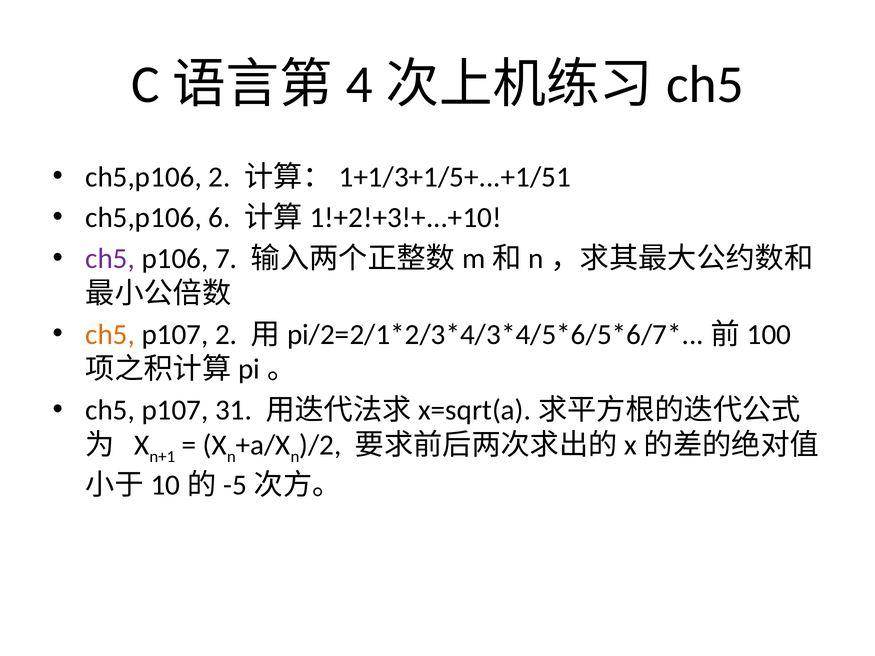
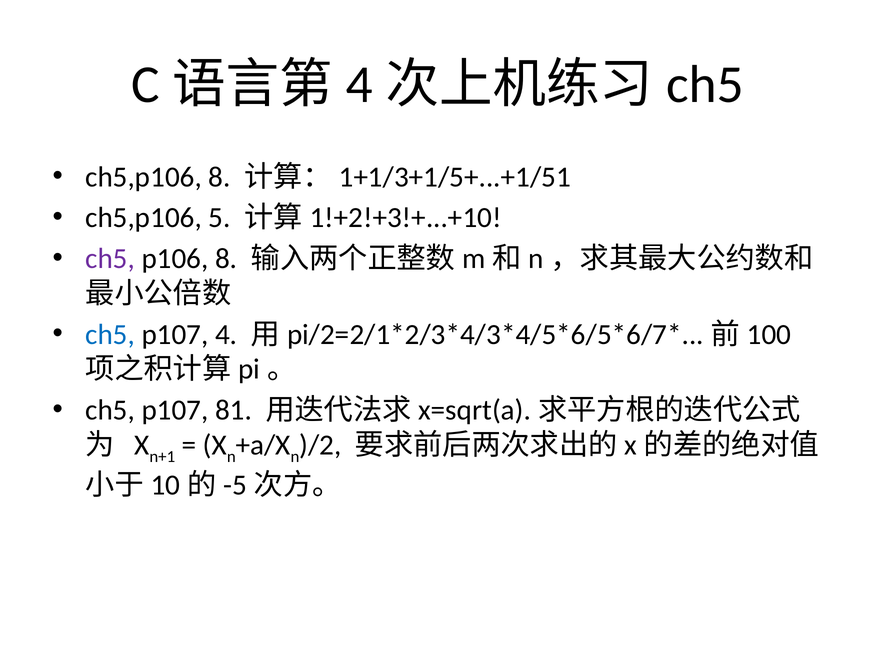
ch5,p106 2: 2 -> 8 (219, 177)
6: 6 -> 5 (219, 218)
p106 7: 7 -> 8 (226, 259)
ch5 colour: orange -> blue (110, 335)
p107 2: 2 -> 4 (226, 335)
31: 31 -> 81 (233, 410)
